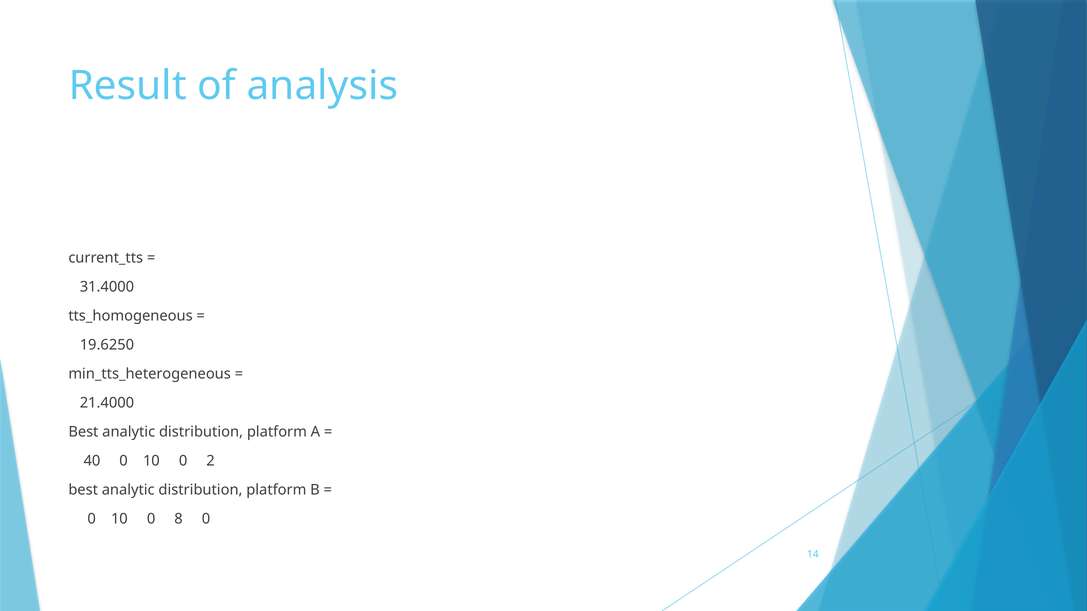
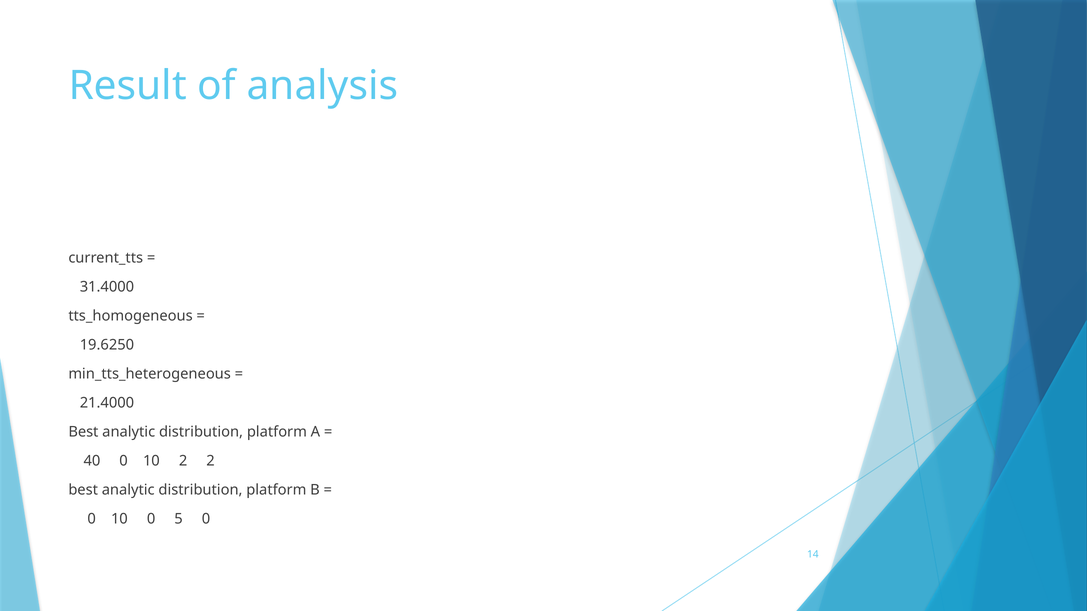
40 0 10 0: 0 -> 2 (183, 461)
8: 8 -> 5 (179, 519)
